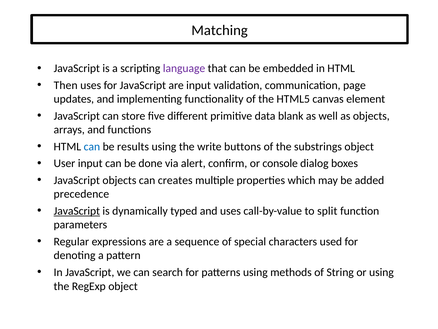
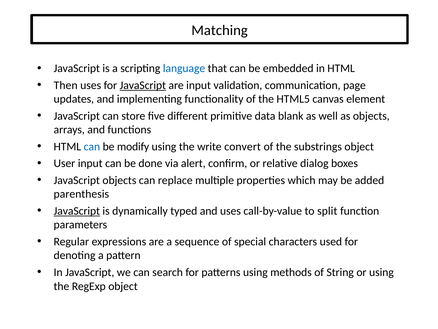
language colour: purple -> blue (184, 68)
JavaScript underline: none -> present (143, 85)
results: results -> modify (133, 146)
buttons: buttons -> convert (243, 146)
console: console -> relative (280, 163)
creates: creates -> replace (175, 180)
precedence: precedence -> parenthesis (81, 194)
